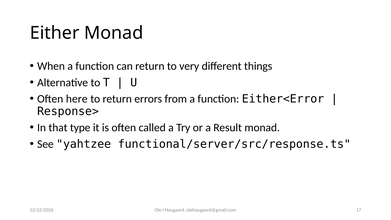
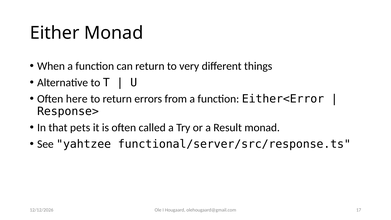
type: type -> pets (80, 128)
